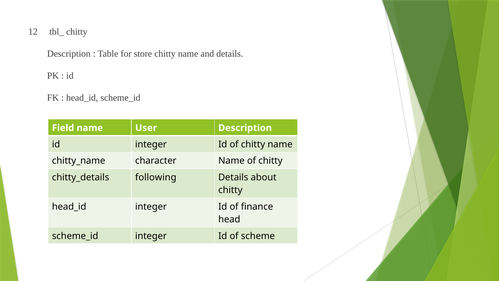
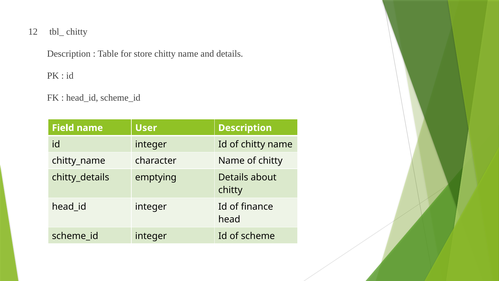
following: following -> emptying (156, 177)
